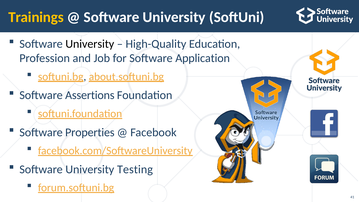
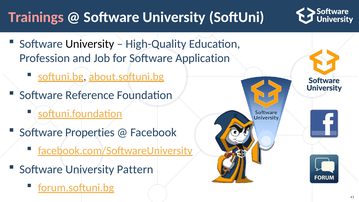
Trainings colour: yellow -> pink (36, 17)
Assertions: Assertions -> Reference (90, 95)
Testing: Testing -> Pattern (135, 169)
